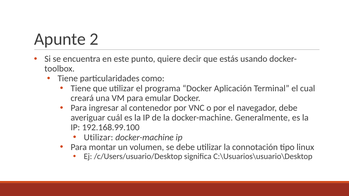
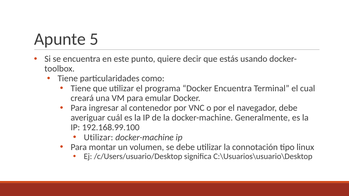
2: 2 -> 5 (94, 39)
Docker Aplicación: Aplicación -> Encuentra (233, 88)
